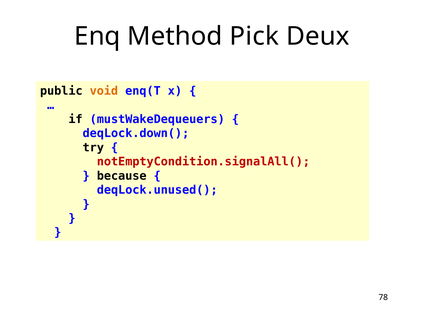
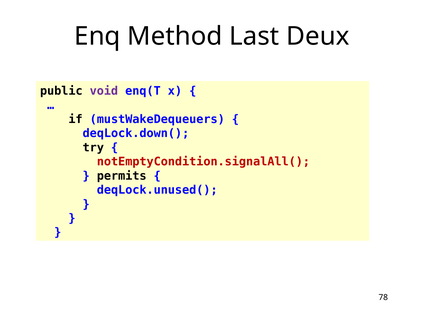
Pick: Pick -> Last (254, 36)
void colour: orange -> purple (104, 91)
because: because -> permits (122, 176)
